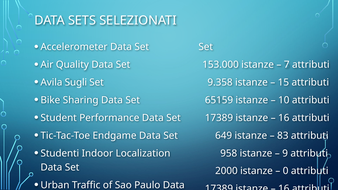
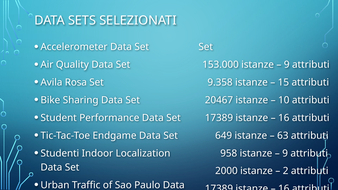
7: 7 -> 9 (287, 65)
Sugli: Sugli -> Rosa (76, 82)
65159: 65159 -> 20467 (219, 100)
83: 83 -> 63 (283, 136)
0: 0 -> 2 (286, 171)
